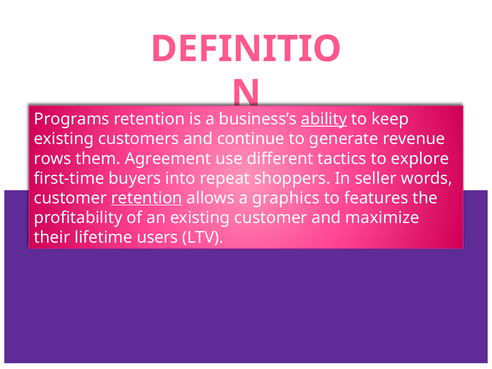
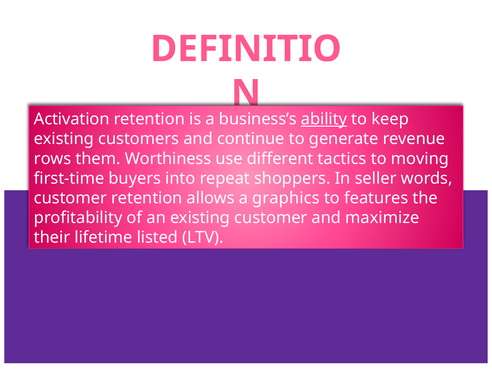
Programs: Programs -> Activation (72, 119)
Agreement: Agreement -> Worthiness (168, 159)
explore: explore -> moving (420, 159)
retention underline: present -> none (147, 198)
users: users -> listed (157, 237)
